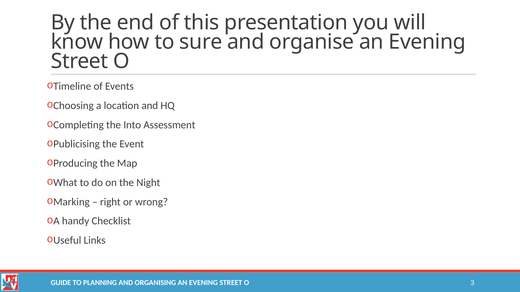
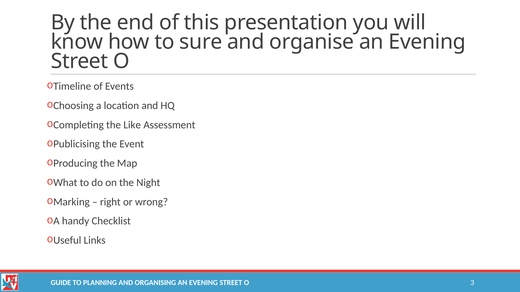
Into: Into -> Like (132, 125)
